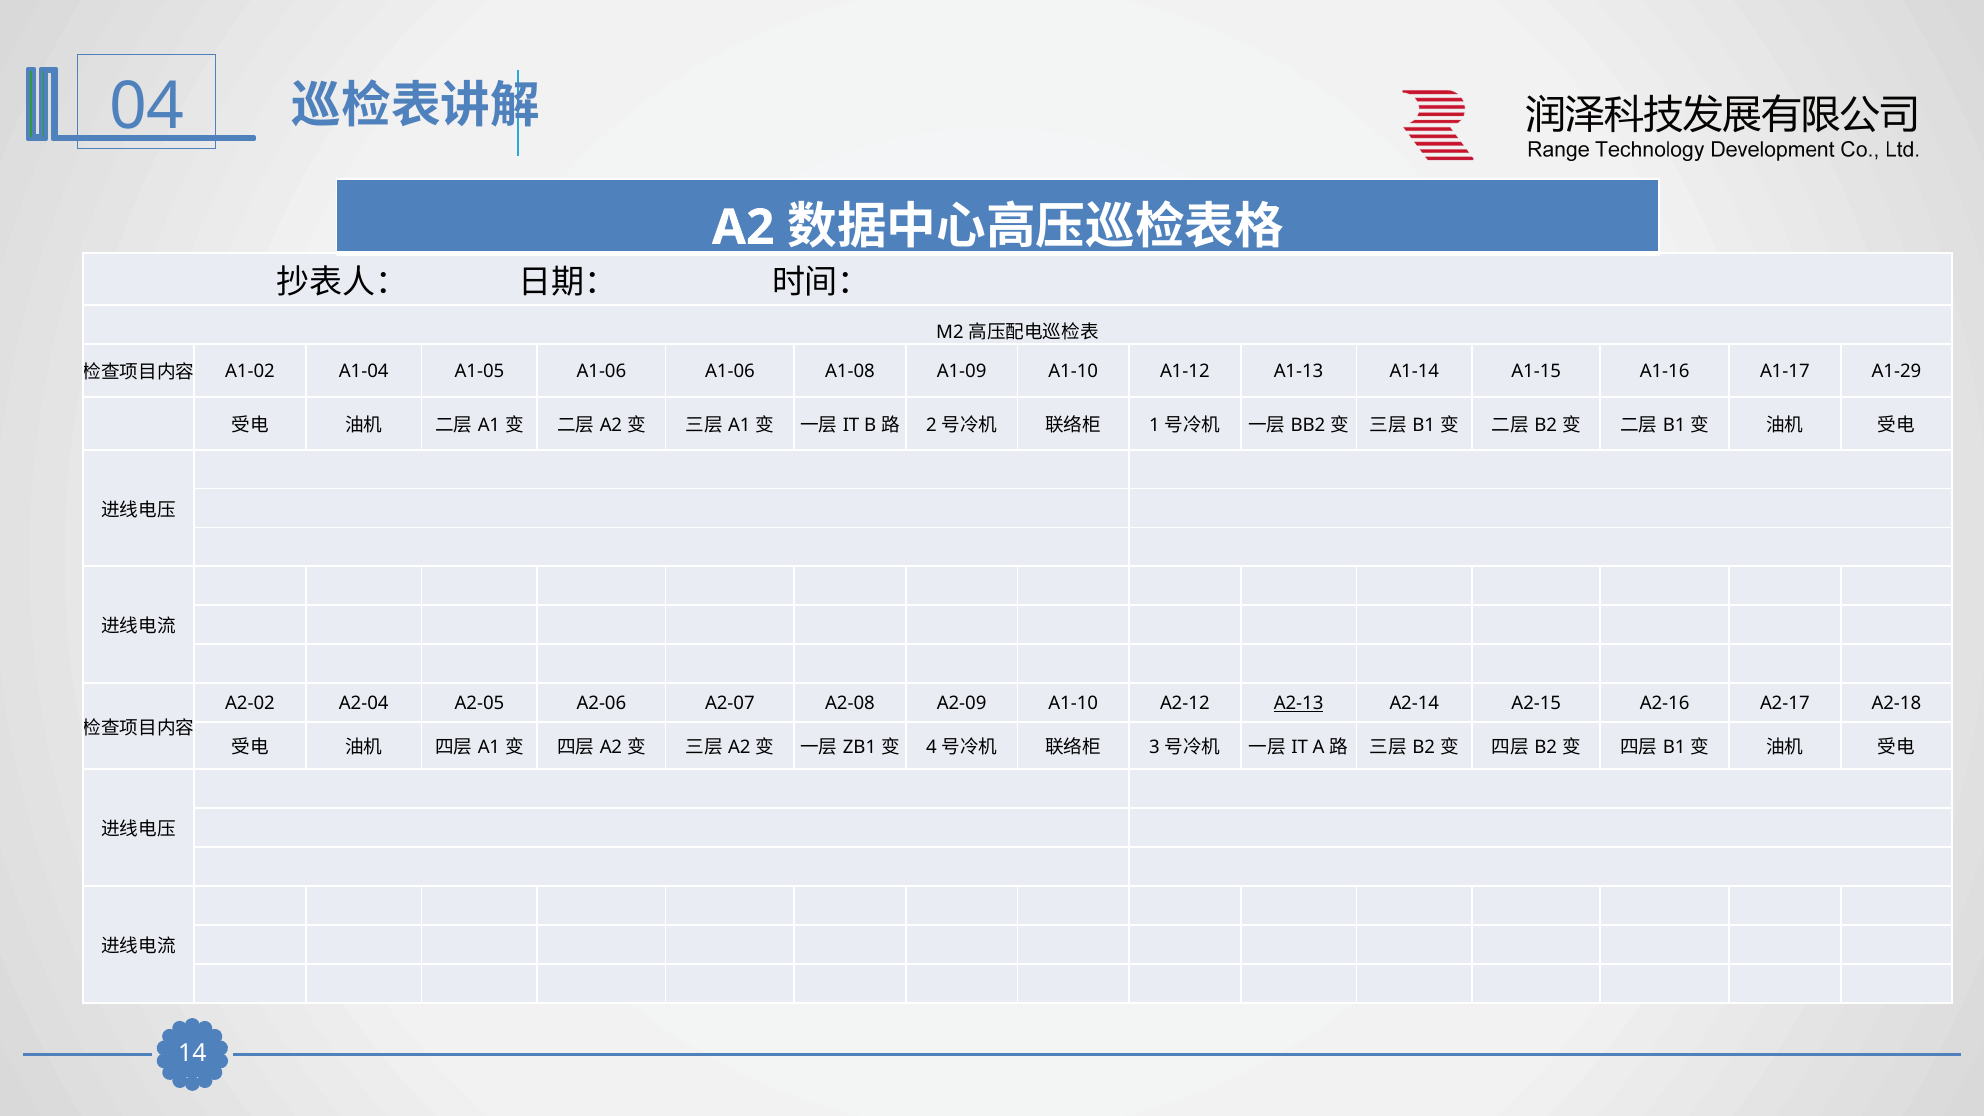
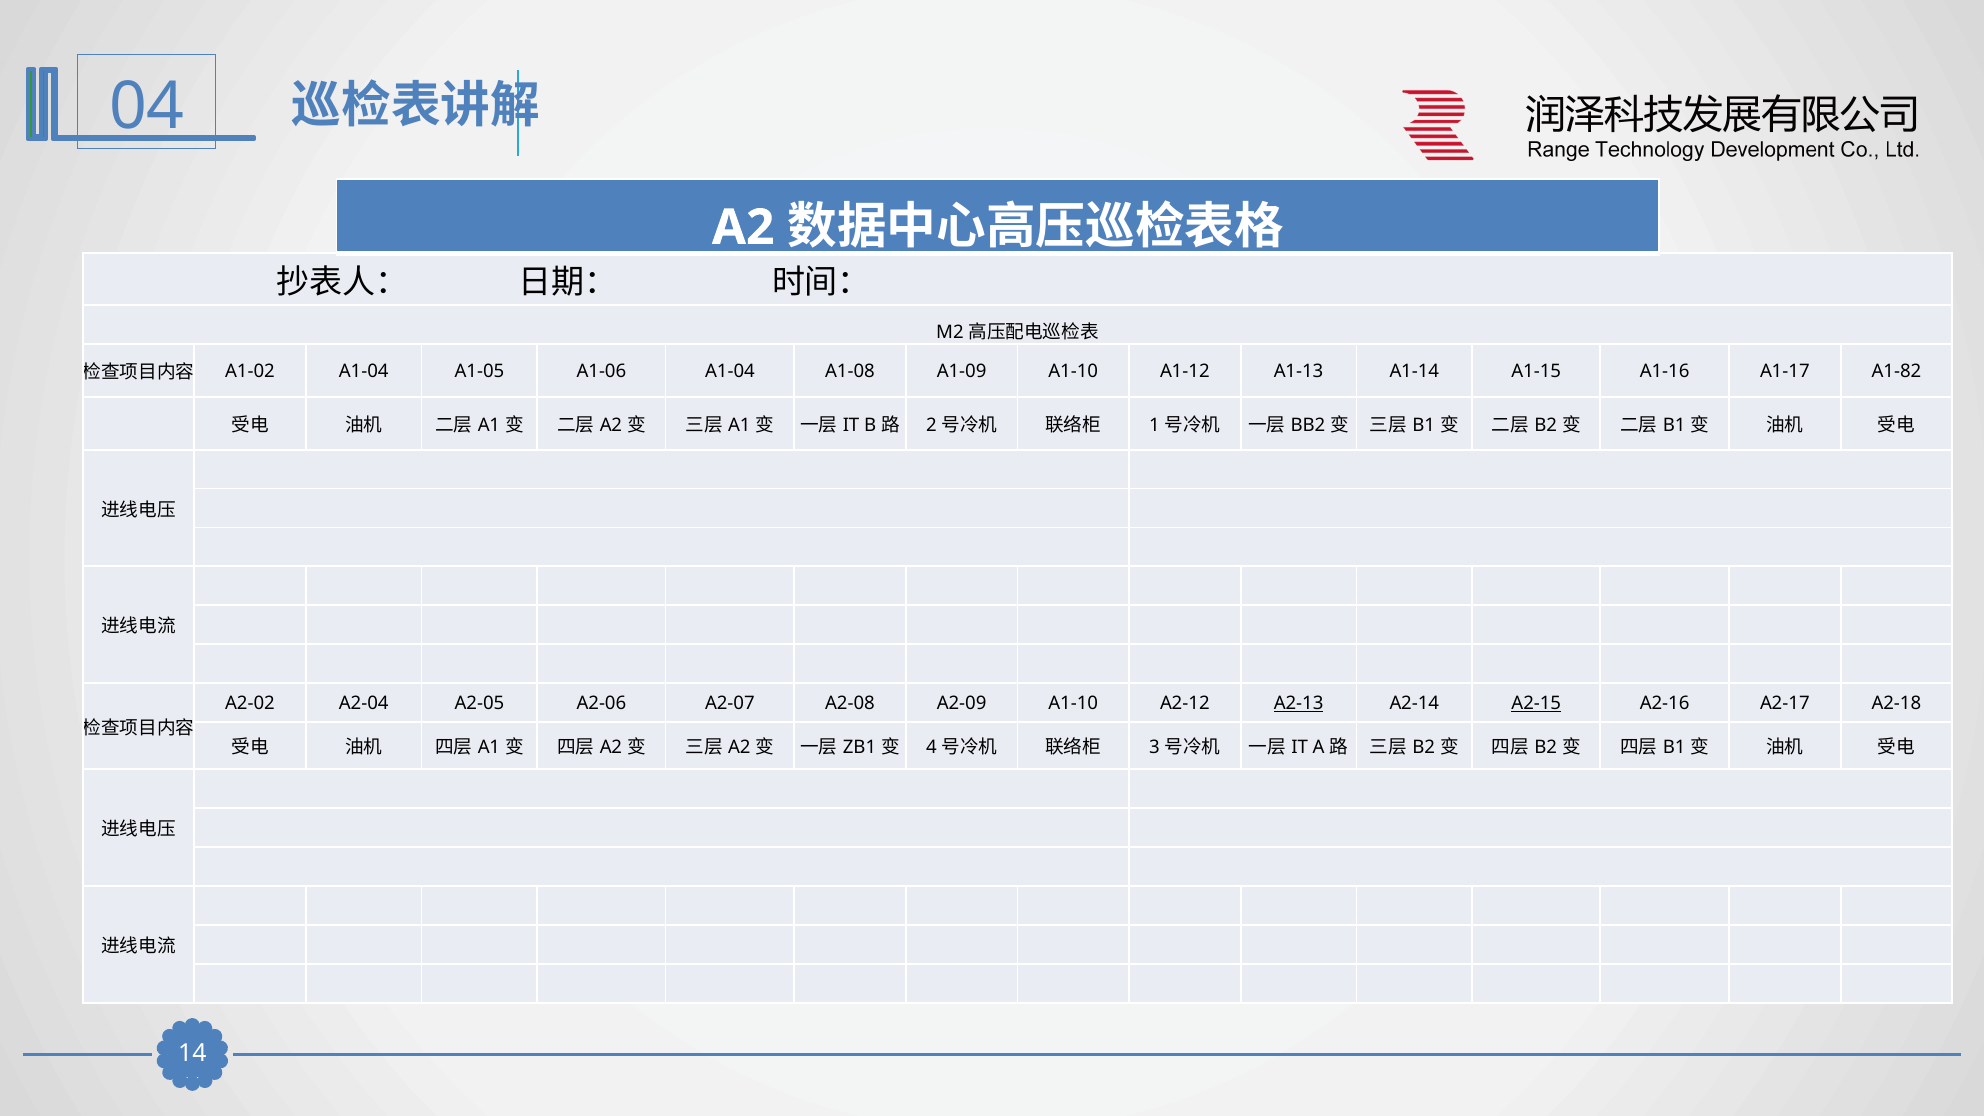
A1-06 A1-06: A1-06 -> A1-04 (730, 371)
A1-29: A1-29 -> A1-82 (1896, 371)
A2-15 underline: none -> present (1536, 704)
